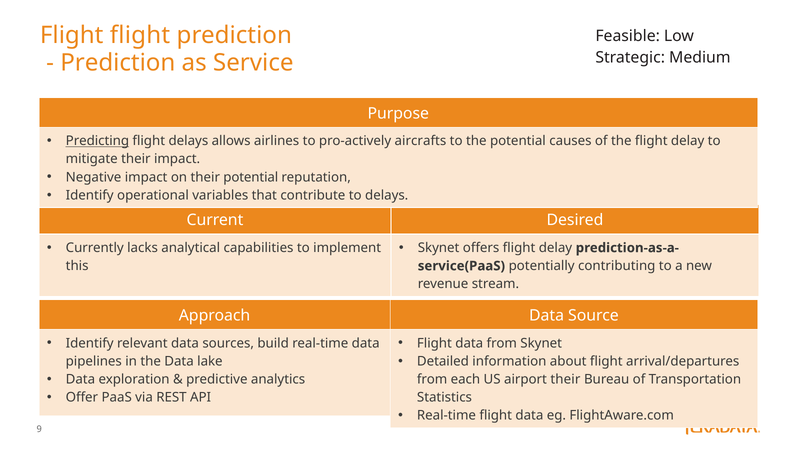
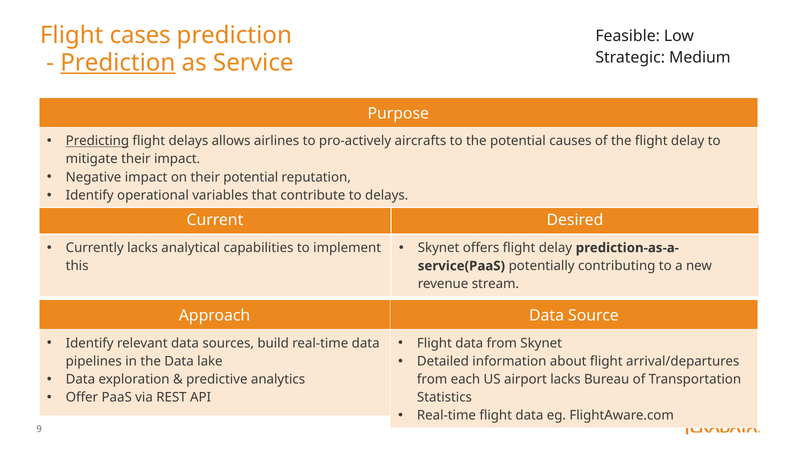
Flight flight: flight -> cases (140, 35)
Prediction underline: none -> present (118, 63)
airport their: their -> lacks (566, 379)
